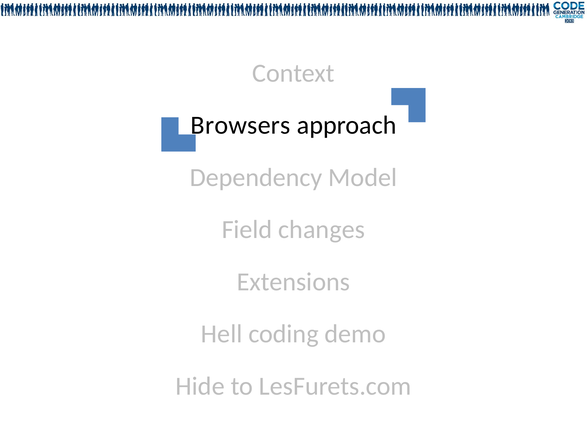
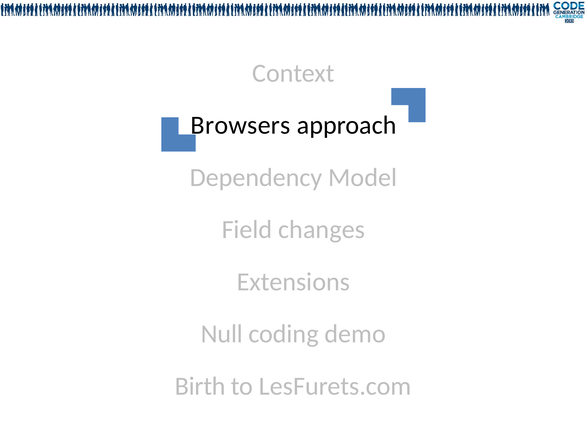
Hell: Hell -> Null (222, 334)
Hide: Hide -> Birth (200, 386)
